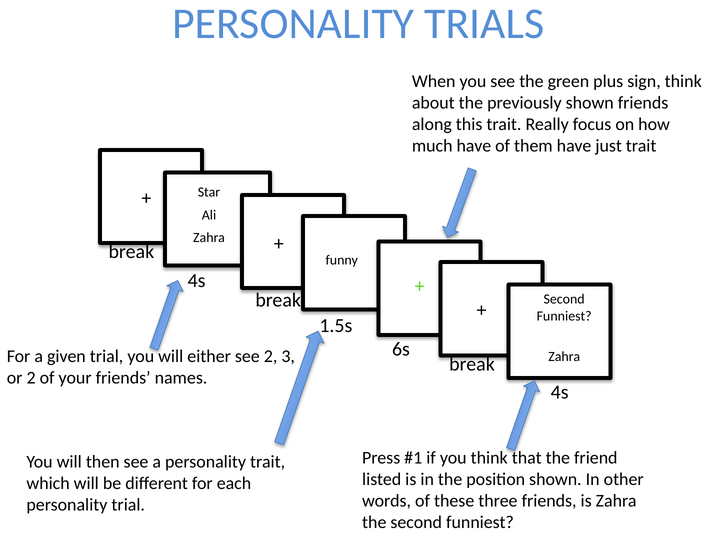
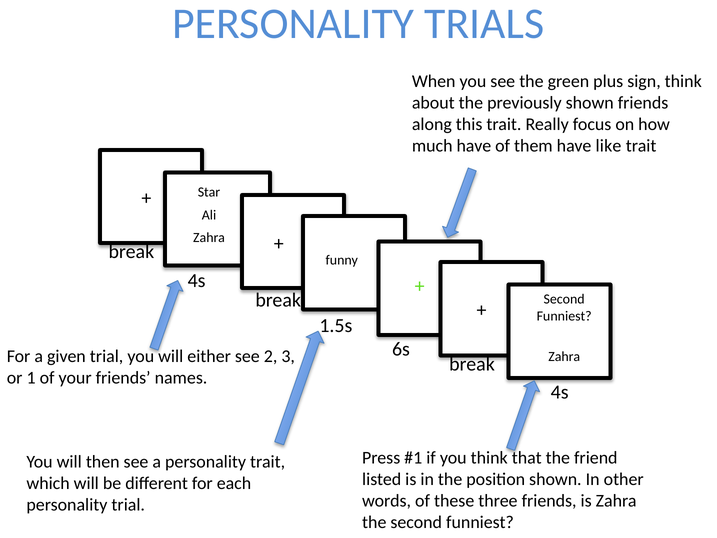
just: just -> like (608, 146)
or 2: 2 -> 1 (31, 378)
